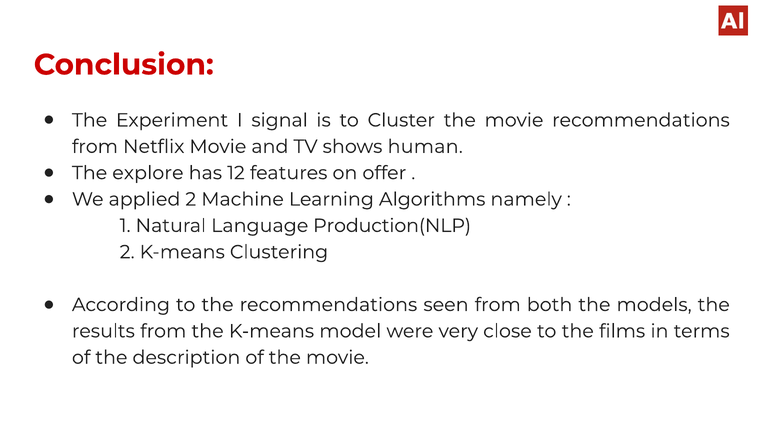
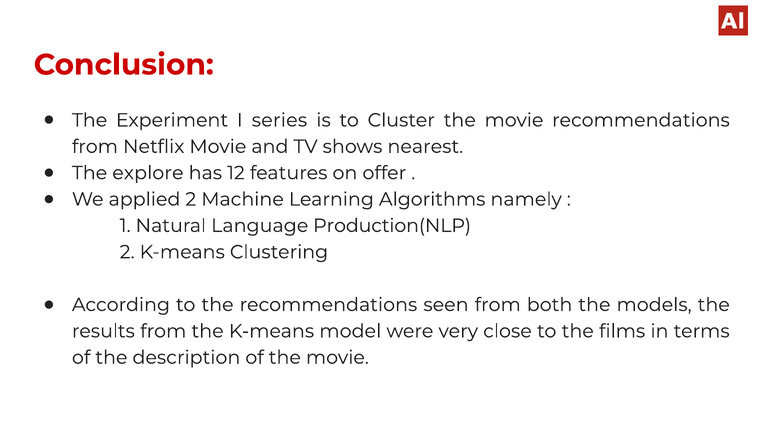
signal: signal -> series (279, 120)
human: human -> nearest (425, 146)
